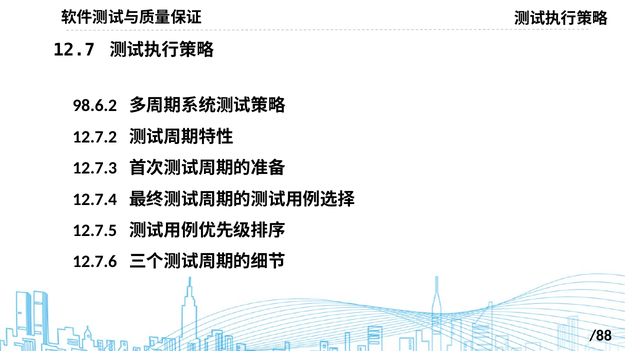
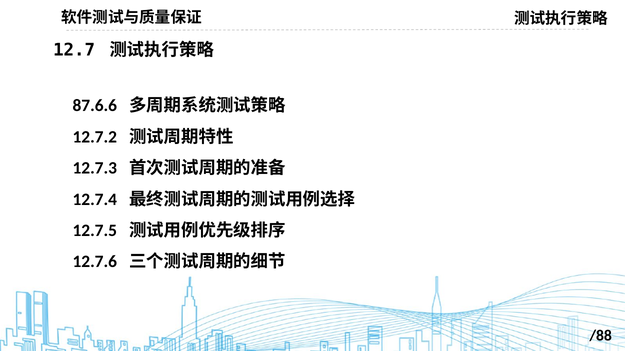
98.6.2: 98.6.2 -> 87.6.6 (95, 106)
